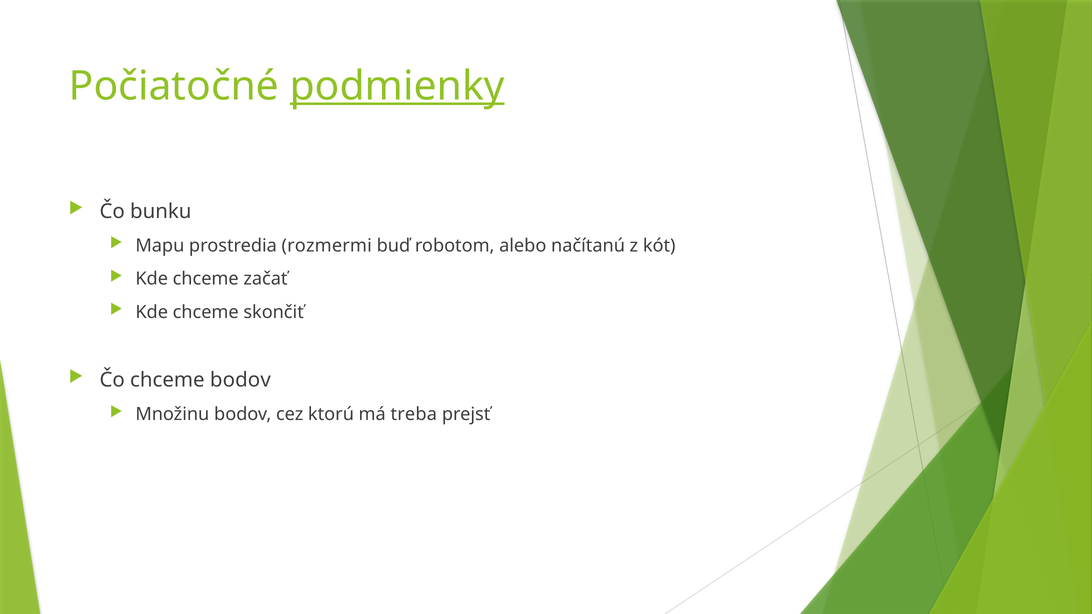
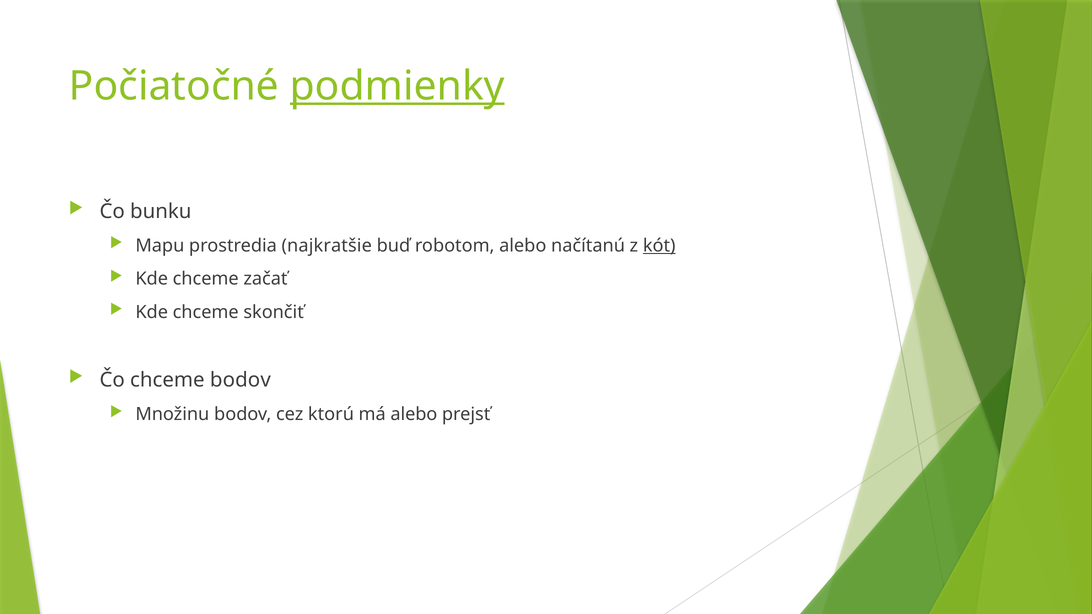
rozmermi: rozmermi -> najkratšie (327, 246)
kót underline: none -> present (659, 246)
má treba: treba -> alebo (414, 415)
